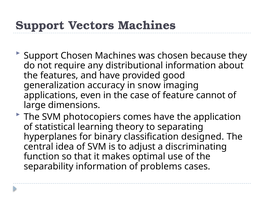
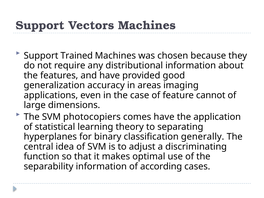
Support Chosen: Chosen -> Trained (77, 56)
snow: snow -> areas (149, 85)
designed: designed -> generally (203, 137)
problems: problems -> according (161, 166)
